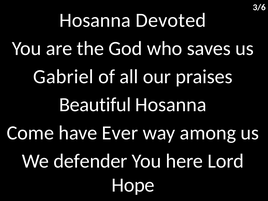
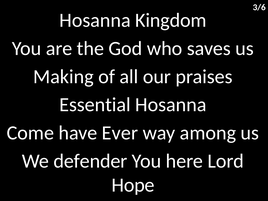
Devoted: Devoted -> Kingdom (171, 20)
Gabriel: Gabriel -> Making (63, 77)
Beautiful: Beautiful -> Essential (95, 105)
